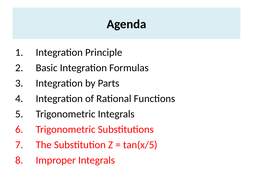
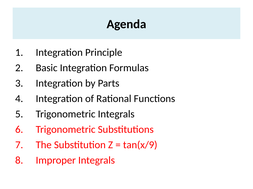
tan(x/5: tan(x/5 -> tan(x/9 (140, 145)
